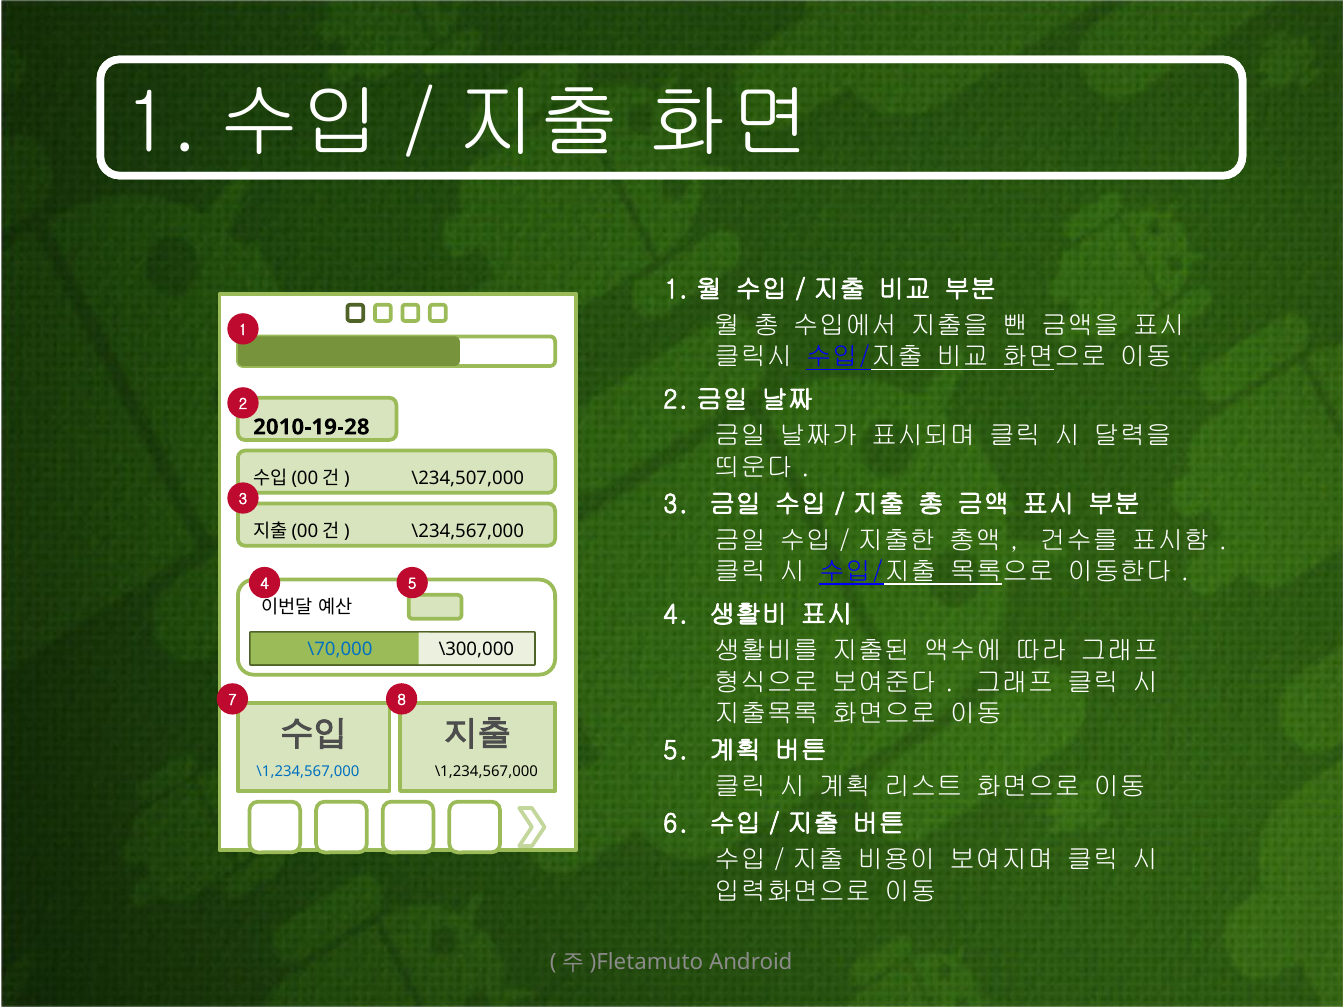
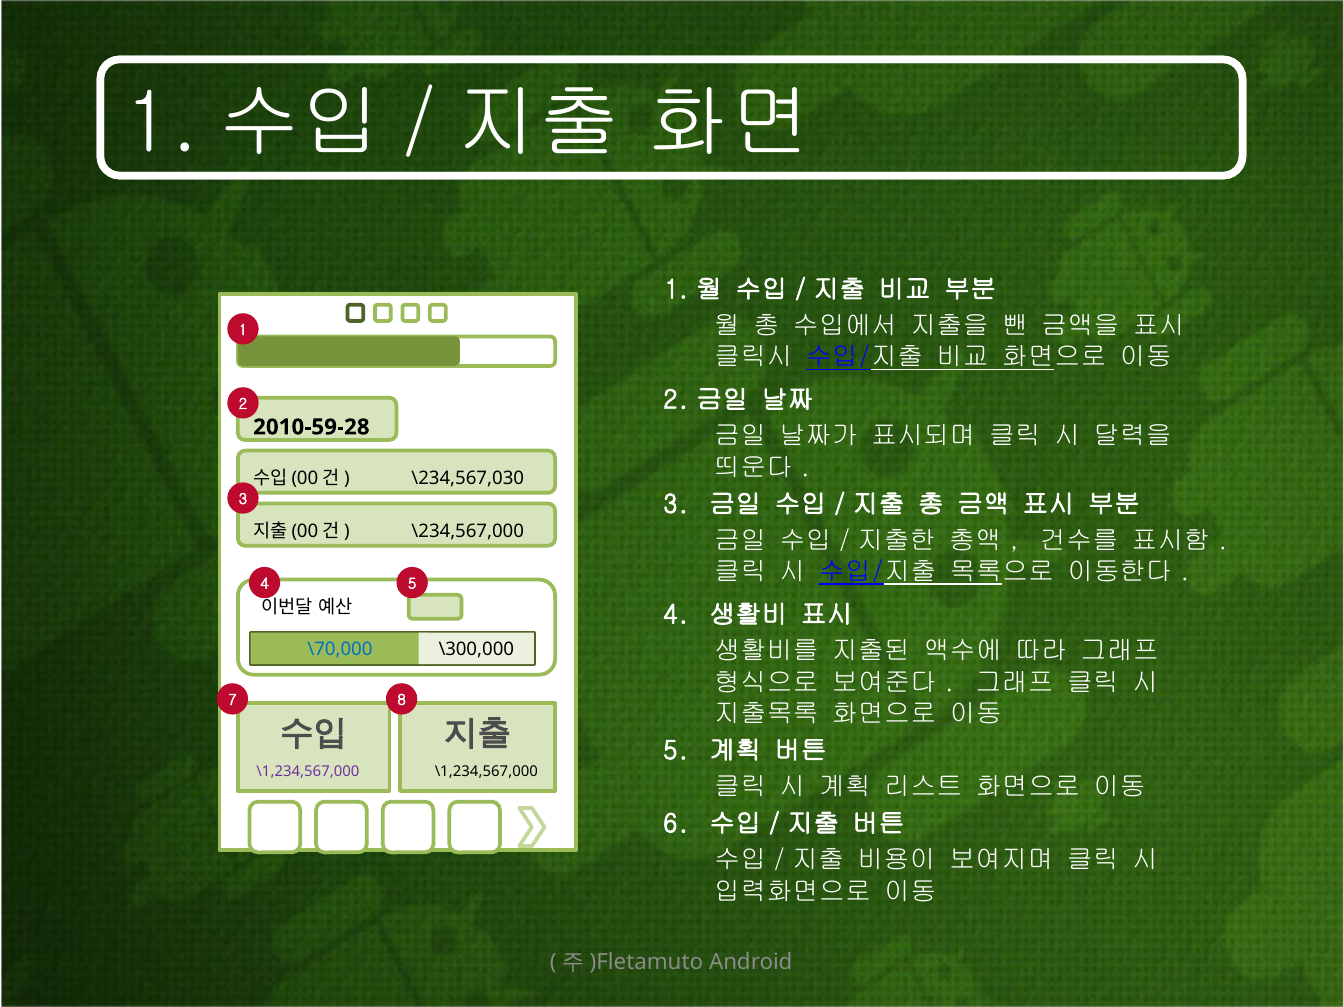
2010-19-28: 2010-19-28 -> 2010-59-28 (311, 427)
\234,507,000: \234,507,000 -> \234,567,030 (468, 479)
\1,234,567,000 colour: blue -> purple (308, 771)
